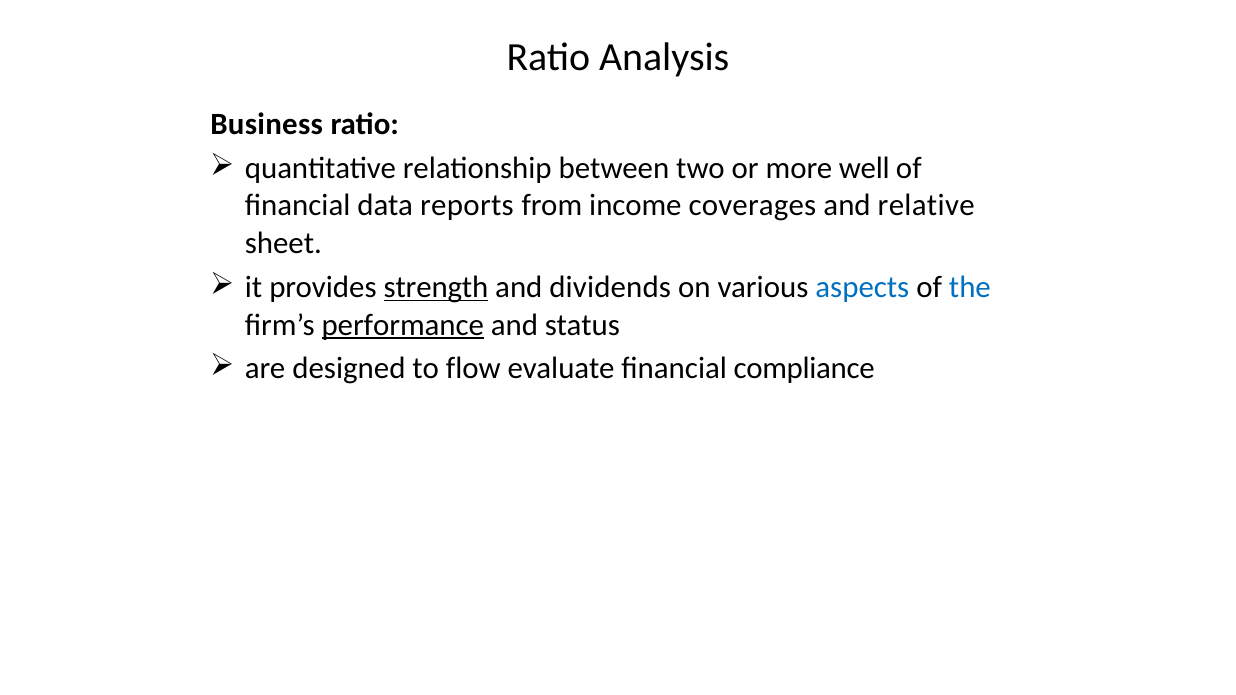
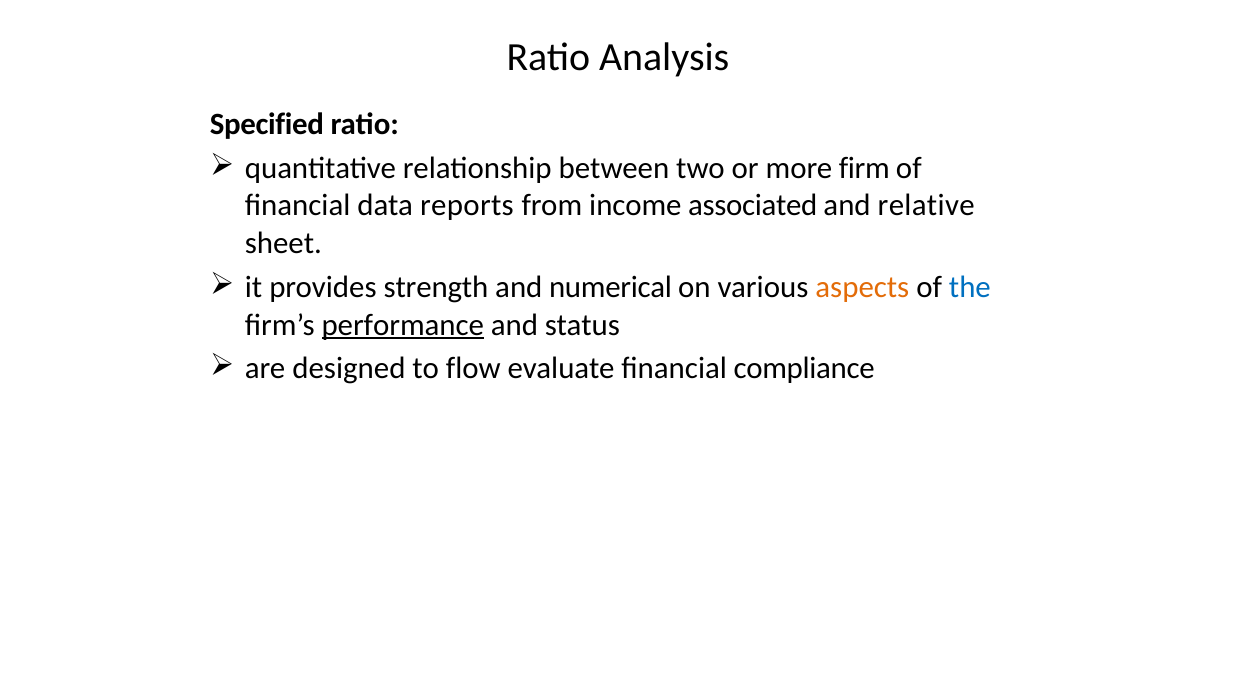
Business: Business -> Specified (267, 124)
well: well -> firm (864, 168)
coverages: coverages -> associated (753, 206)
strength underline: present -> none (436, 287)
dividends: dividends -> numerical (610, 287)
aspects colour: blue -> orange (862, 287)
